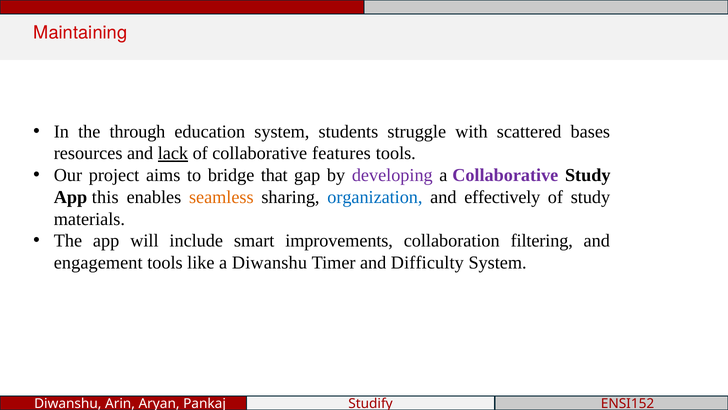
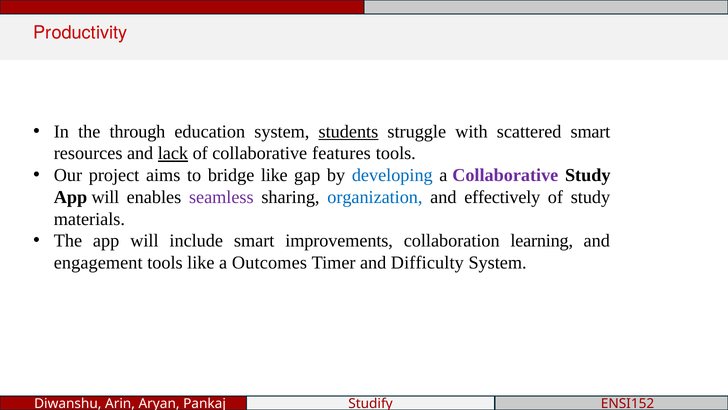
Maintaining: Maintaining -> Productivity (80, 33)
students underline: none -> present (348, 131)
scattered bases: bases -> smart (590, 131)
bridge that: that -> like (274, 175)
developing colour: purple -> blue (392, 175)
this: this -> will (105, 197)
seamless colour: orange -> purple (221, 197)
filtering: filtering -> learning (542, 241)
a Diwanshu: Diwanshu -> Outcomes (269, 262)
